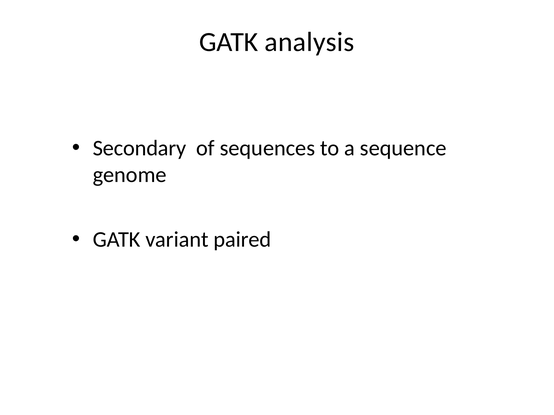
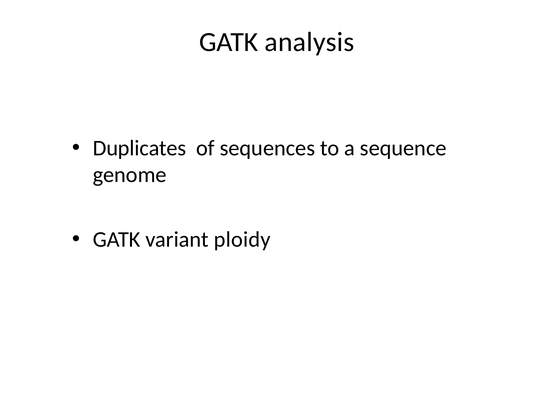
Secondary: Secondary -> Duplicates (140, 148)
paired: paired -> ploidy (242, 240)
